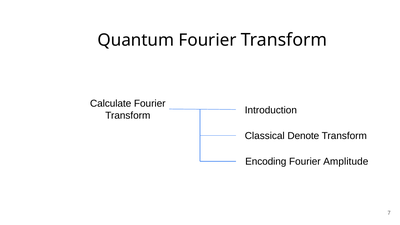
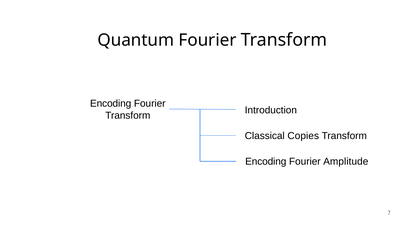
Calculate: Calculate -> Encoding (111, 104)
Denote: Denote -> Copies (303, 136)
